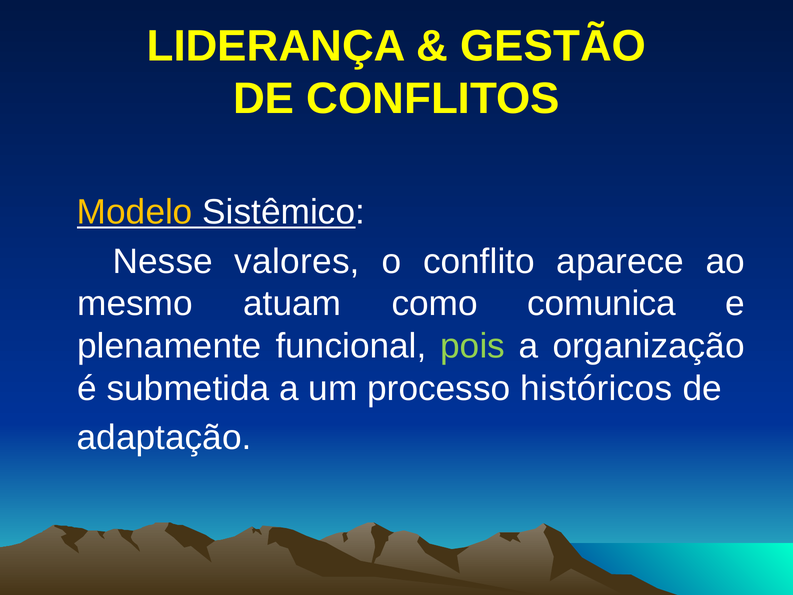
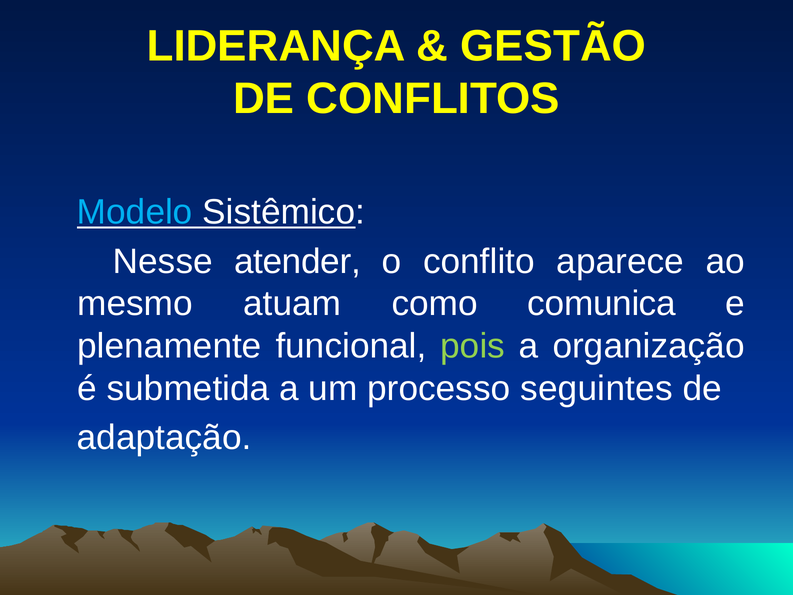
Modelo colour: yellow -> light blue (135, 212)
valores: valores -> atender (297, 261)
históricos: históricos -> seguintes (596, 388)
